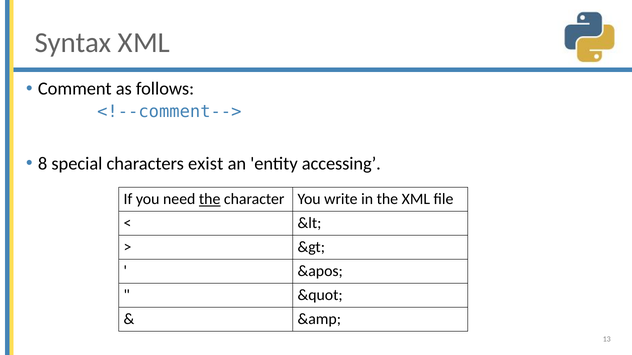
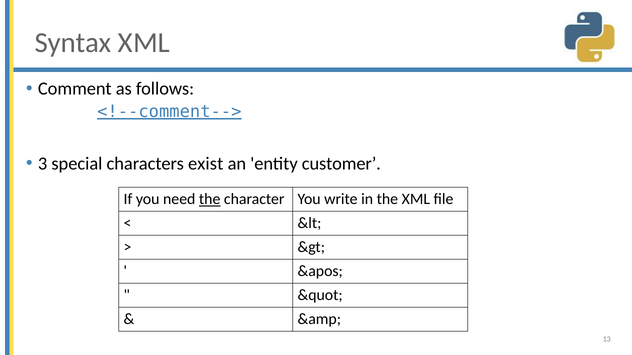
<!--comment--> underline: none -> present (169, 112)
8: 8 -> 3 (43, 164)
accessing: accessing -> customer (341, 164)
